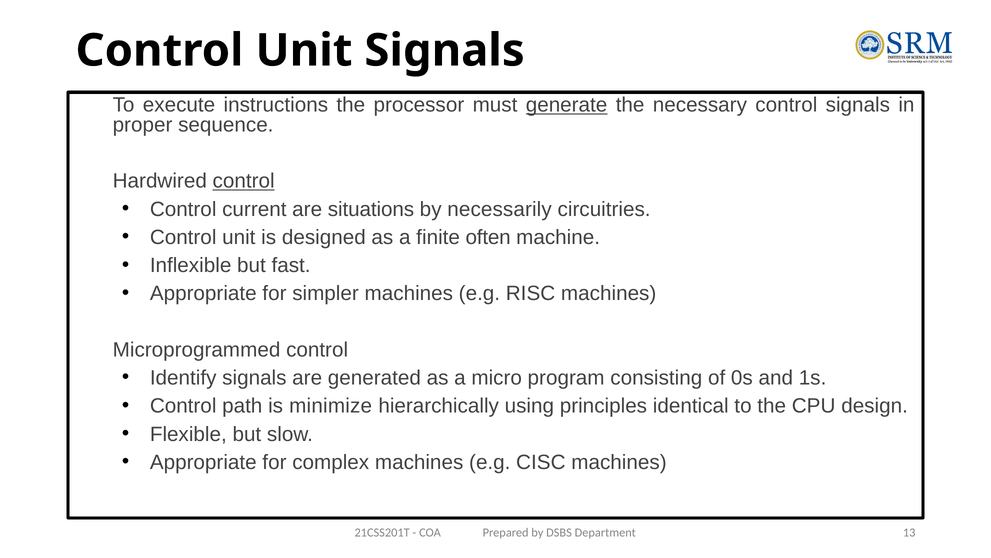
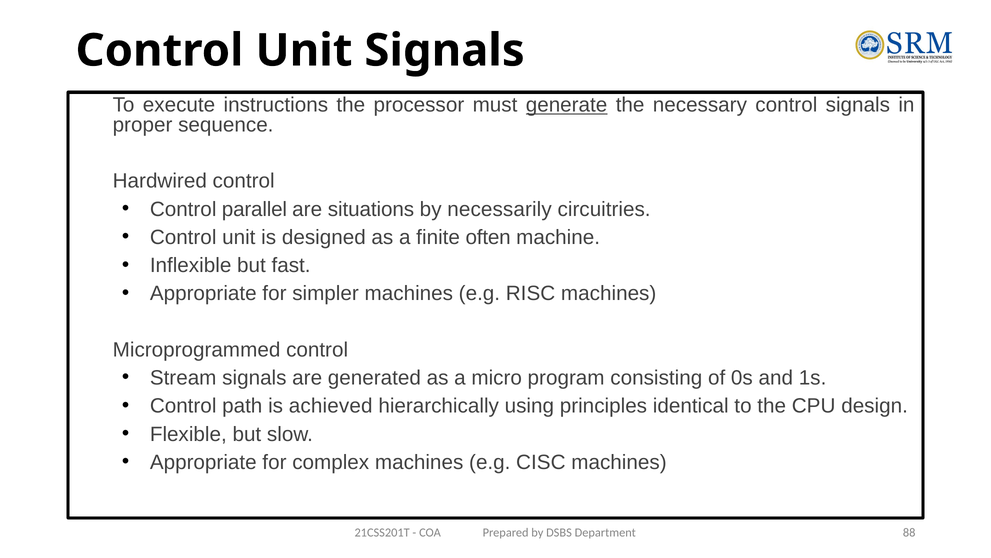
control underline: present -> none (244, 181)
current: current -> parallel (254, 209)
Identify: Identify -> Stream (183, 378)
minimize: minimize -> achieved (331, 406)
13: 13 -> 88 (909, 532)
